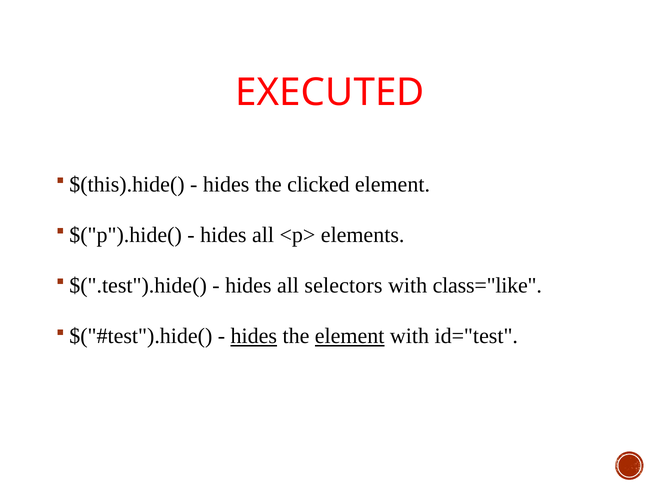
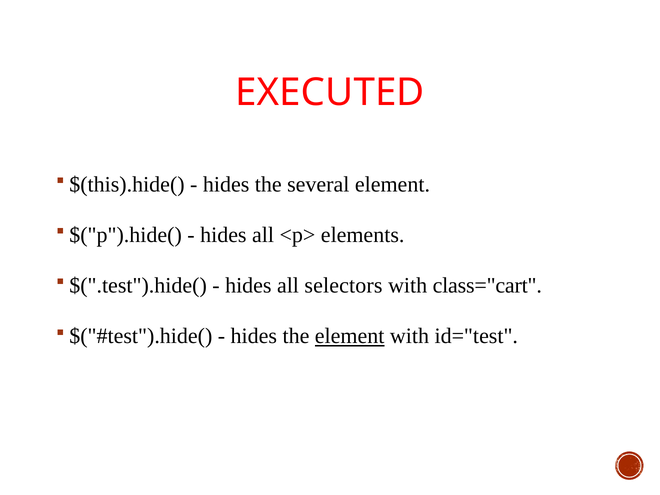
clicked: clicked -> several (318, 184)
class="like: class="like -> class="cart (487, 286)
hides underline: present -> none (254, 336)
